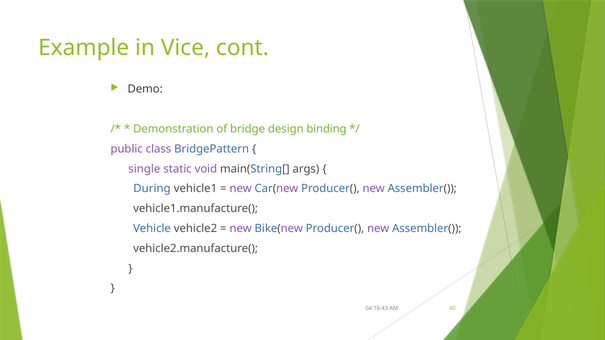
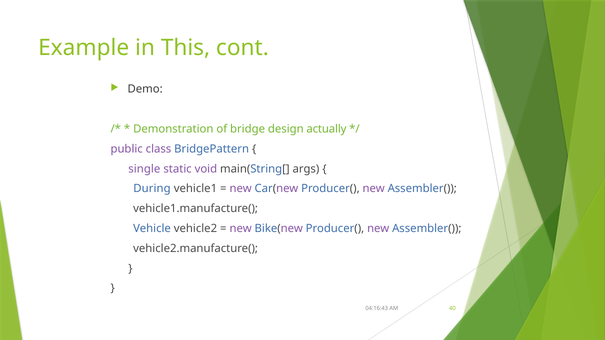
Vice: Vice -> This (186, 48)
binding: binding -> actually (326, 129)
